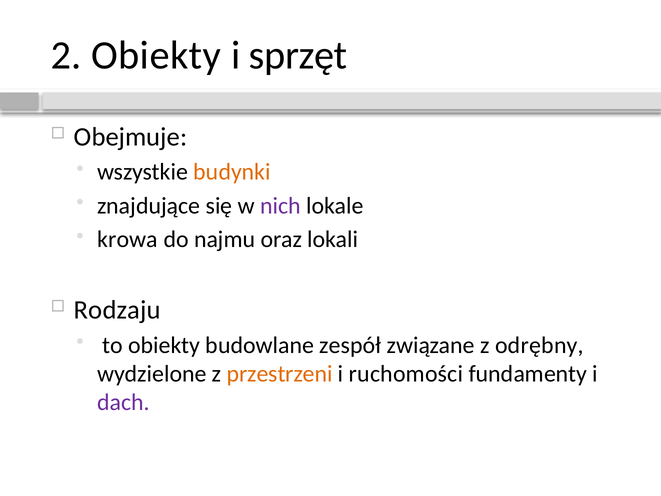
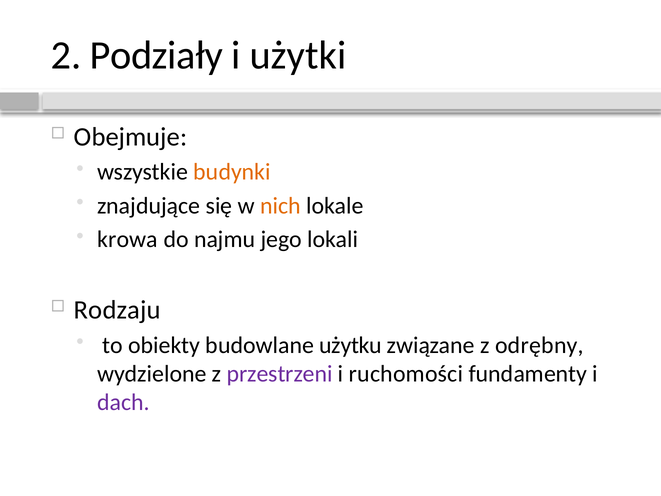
2 Obiekty: Obiekty -> Podziały (156, 55)
sprzęt: sprzęt -> użytki (298, 55)
nich colour: purple -> orange (281, 206)
oraz: oraz -> jego (281, 239)
zespół: zespół -> użytku (351, 345)
przestrzeni colour: orange -> purple (280, 374)
